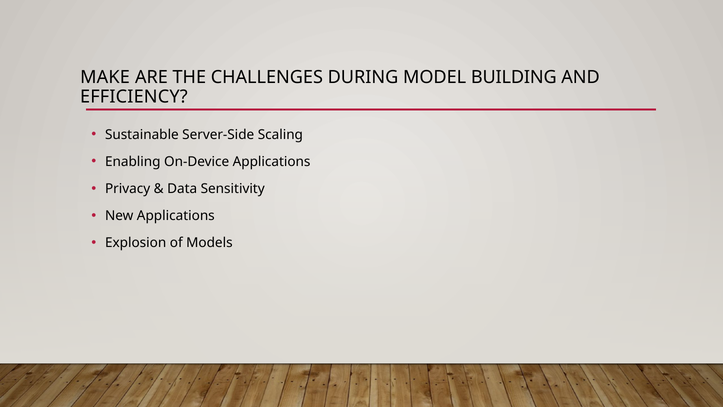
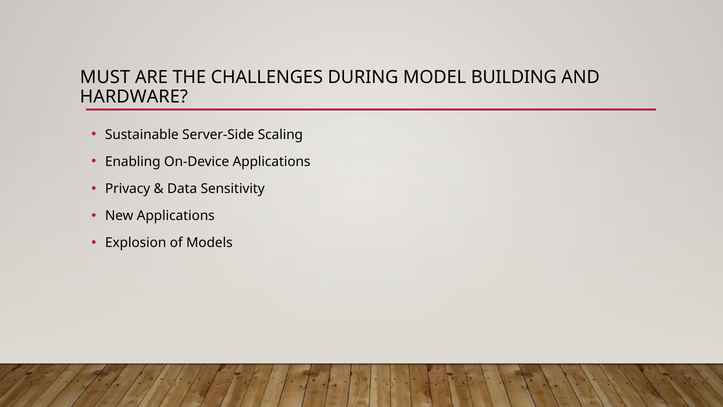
MAKE: MAKE -> MUST (105, 77)
EFFICIENCY: EFFICIENCY -> HARDWARE (134, 97)
